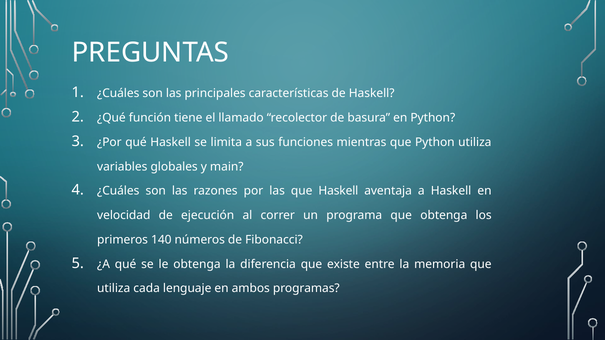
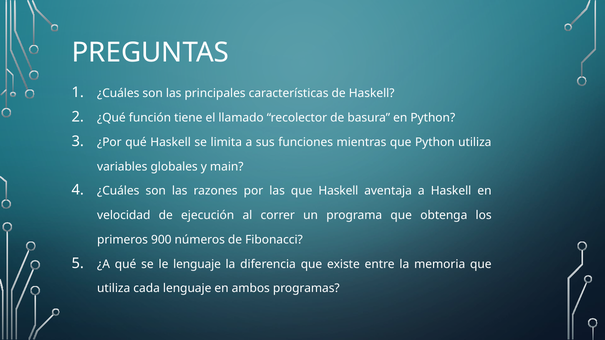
140: 140 -> 900 (161, 240)
le obtenga: obtenga -> lenguaje (197, 264)
